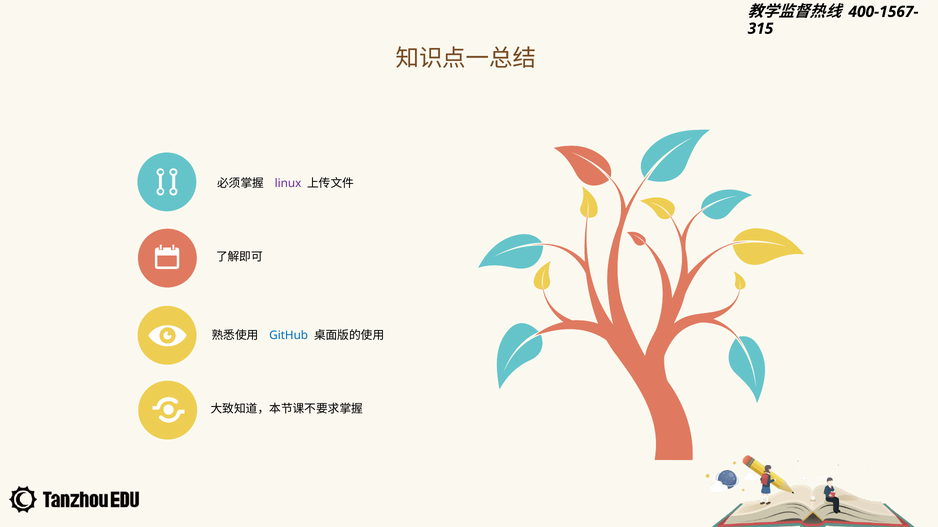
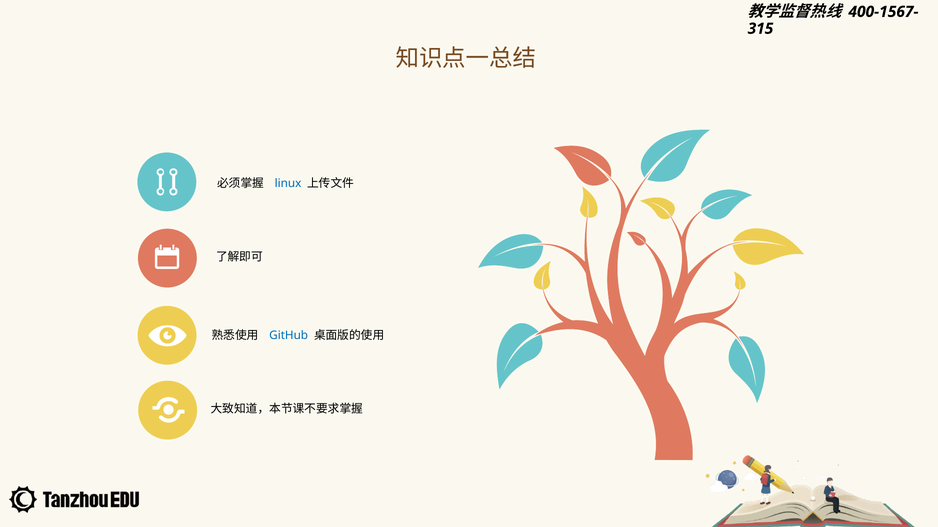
linux colour: purple -> blue (288, 184)
